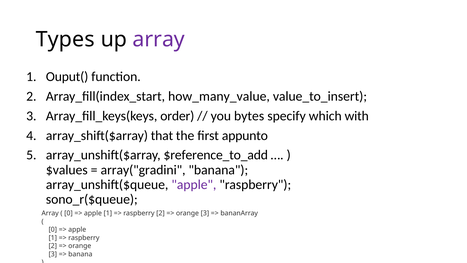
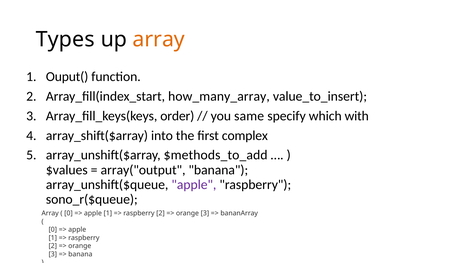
array colour: purple -> orange (159, 39)
how_many_value: how_many_value -> how_many_array (219, 96)
bytes: bytes -> same (249, 116)
that: that -> into (162, 135)
appunto: appunto -> complex (245, 135)
$reference_to_add: $reference_to_add -> $methods_to_add (216, 155)
array("gradini: array("gradini -> array("output (143, 170)
